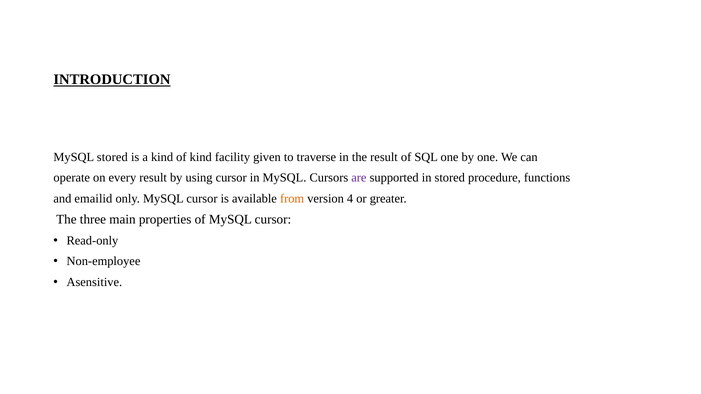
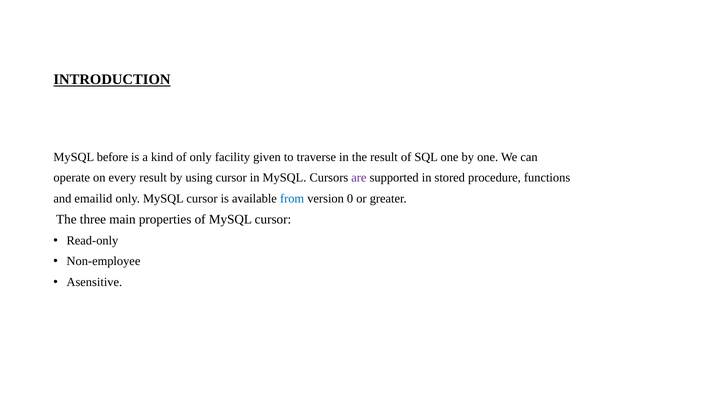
MySQL stored: stored -> before (112, 157)
of kind: kind -> only (201, 157)
from colour: orange -> blue (292, 199)
4: 4 -> 0 (350, 199)
